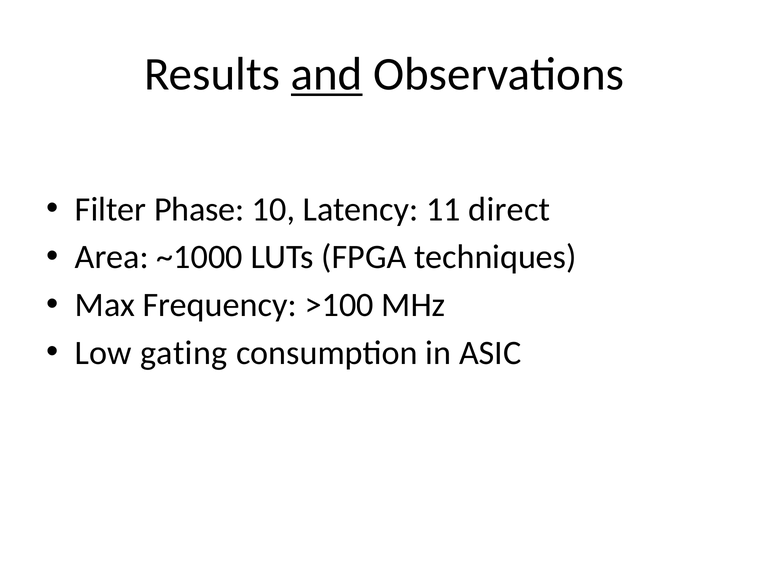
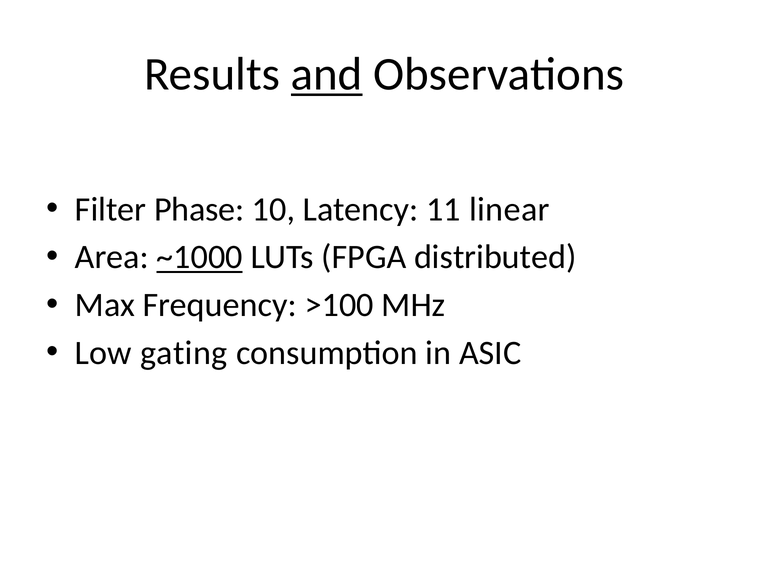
direct: direct -> linear (509, 209)
~1000 underline: none -> present (200, 257)
techniques: techniques -> distributed (495, 257)
